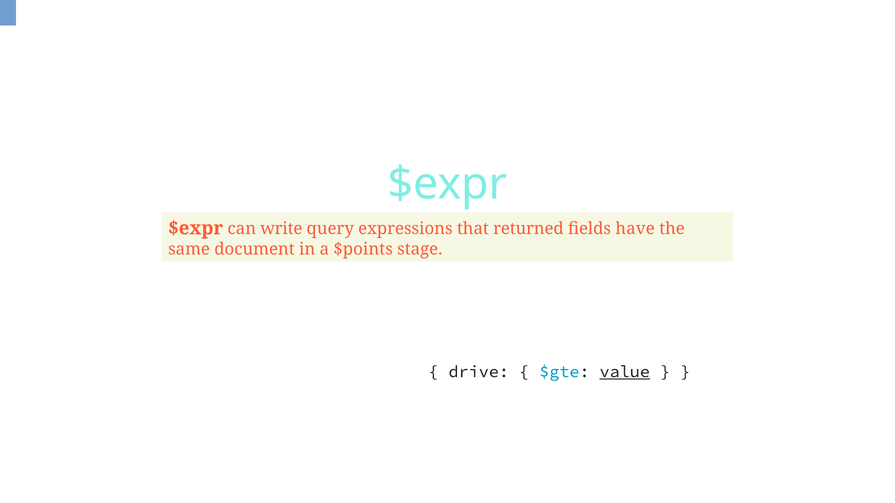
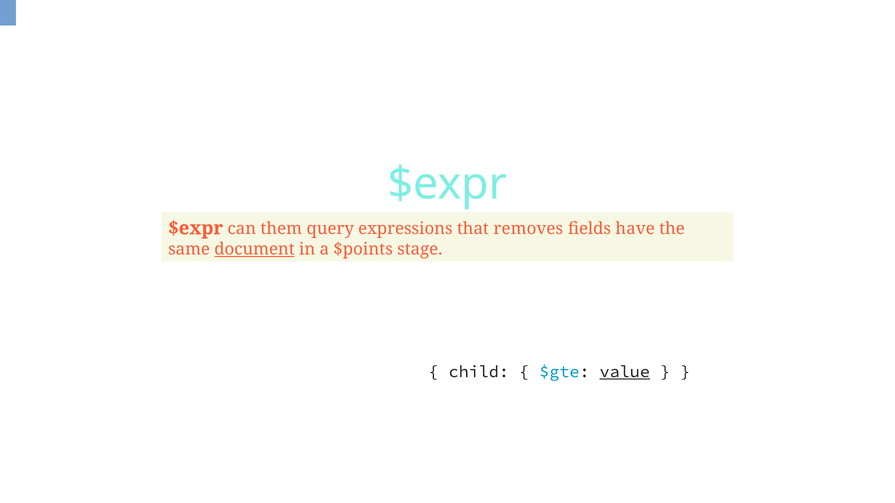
write: write -> them (281, 229)
returned: returned -> removes (528, 229)
document underline: none -> present (255, 249)
drive: drive -> child (479, 372)
